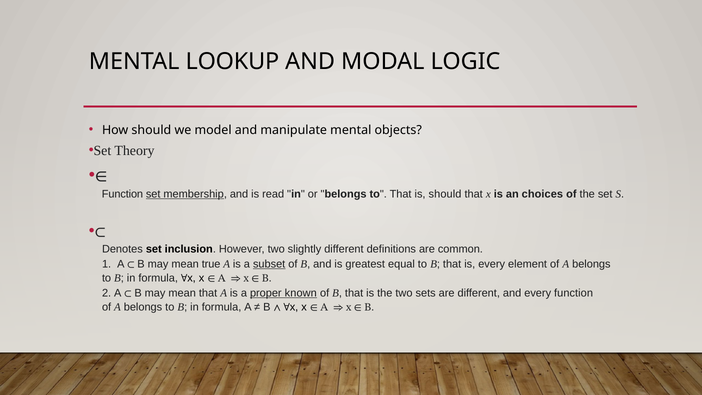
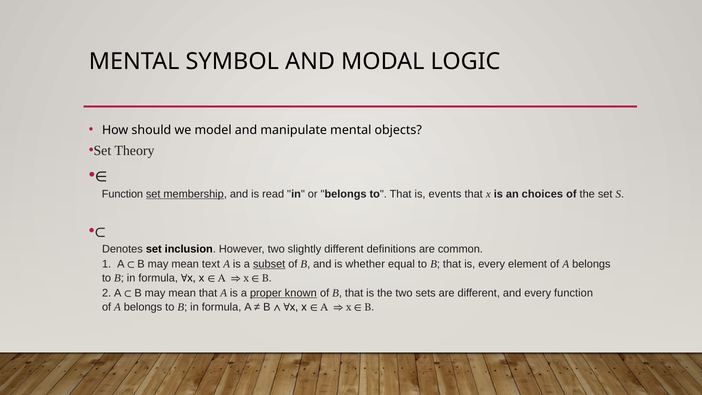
LOOKUP: LOOKUP -> SYMBOL (232, 61)
is should: should -> events (445, 194)
true: true -> text (211, 264)
greatest: greatest -> whether (365, 264)
